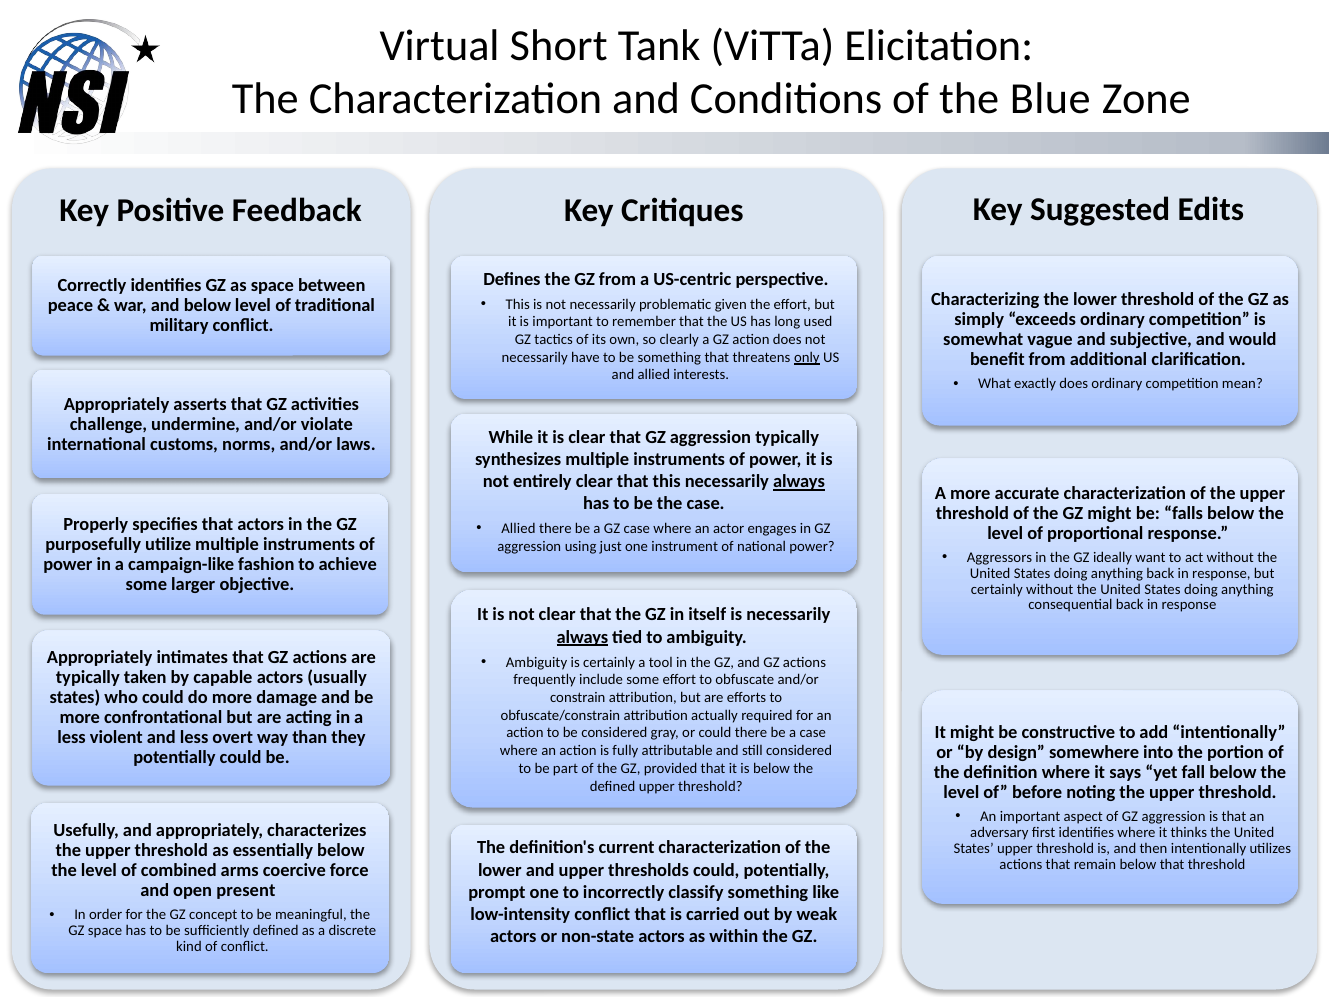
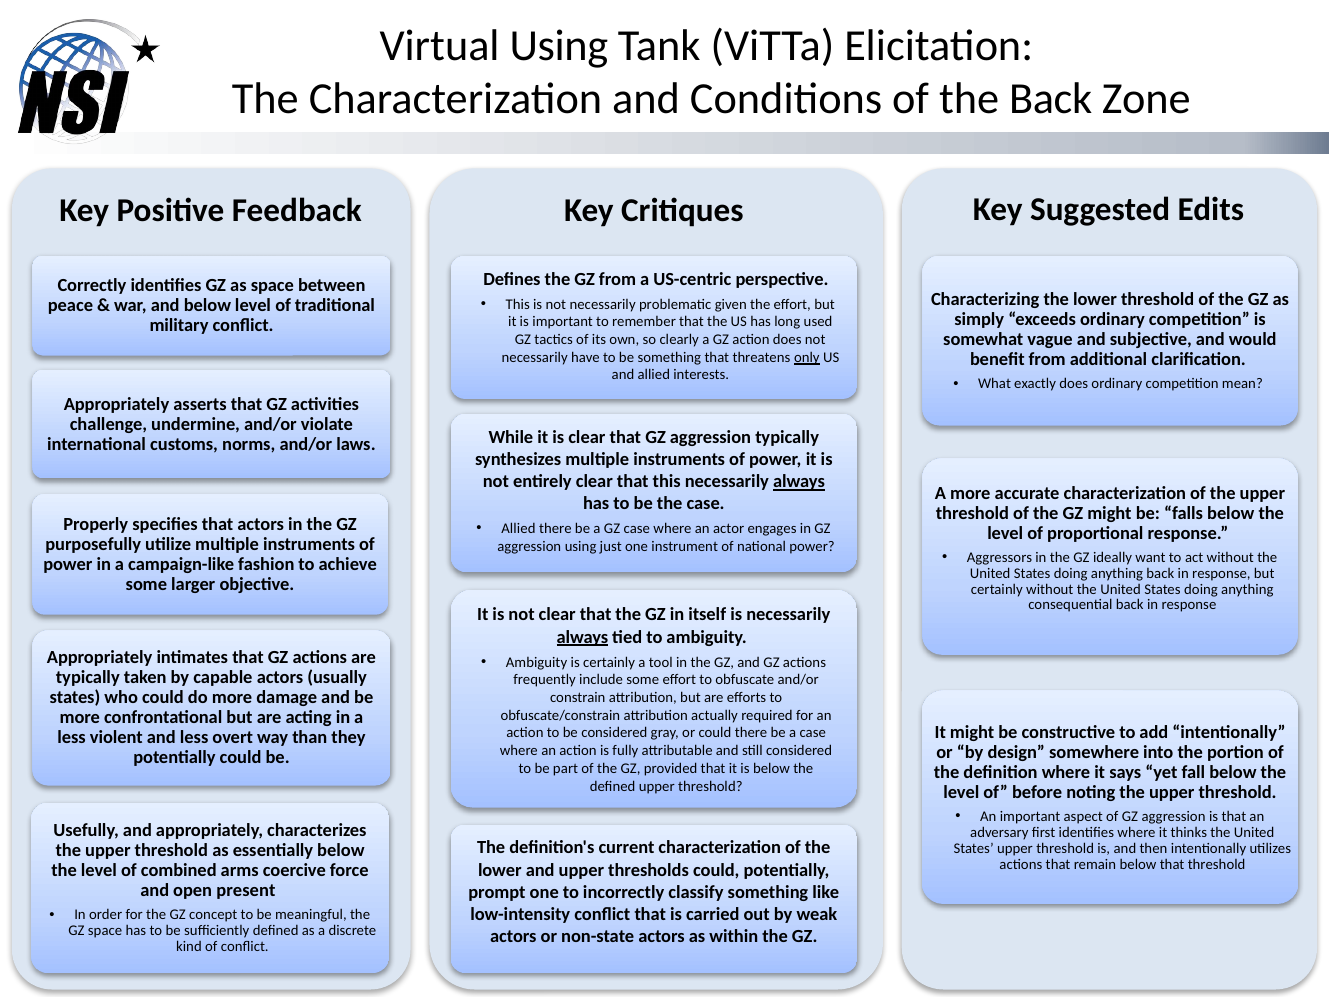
Virtual Short: Short -> Using (559, 46)
the Blue: Blue -> Back (1051, 99)
